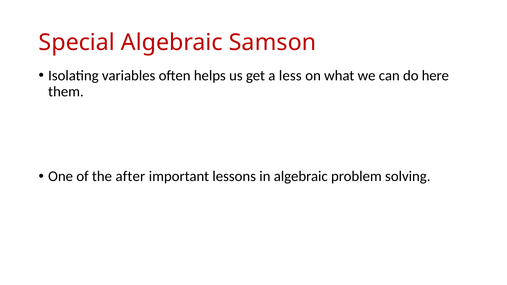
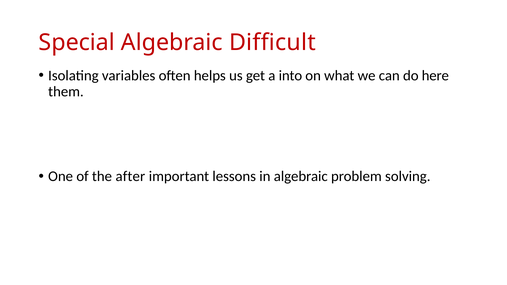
Samson: Samson -> Difficult (272, 43)
less: less -> into (290, 76)
